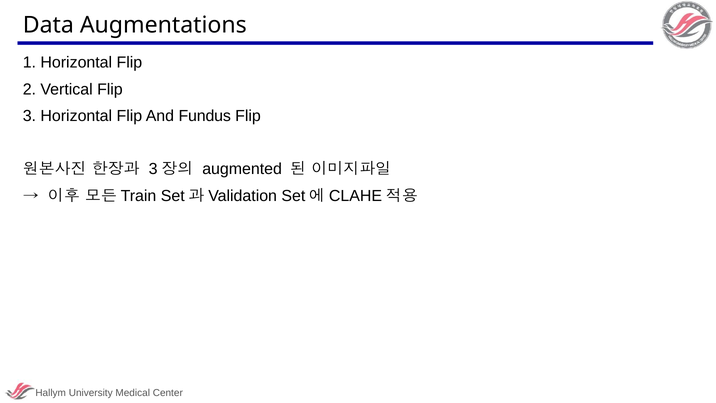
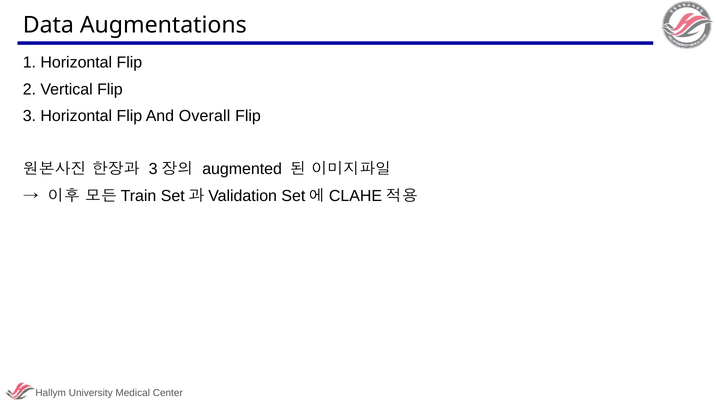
Fundus: Fundus -> Overall (205, 116)
